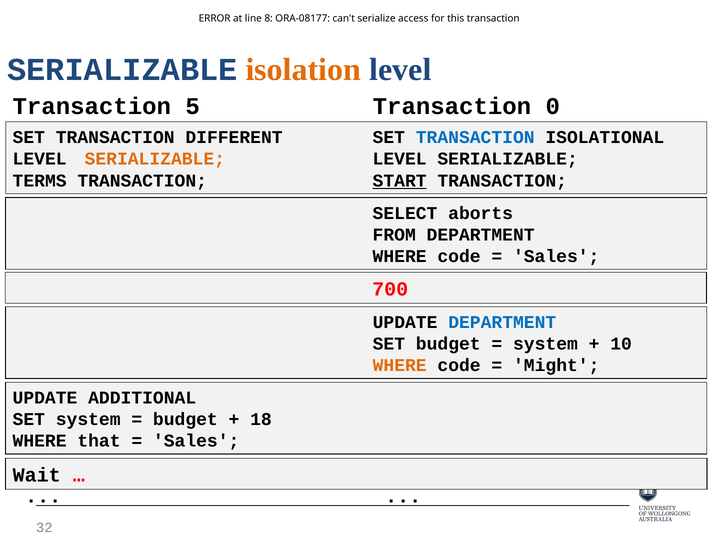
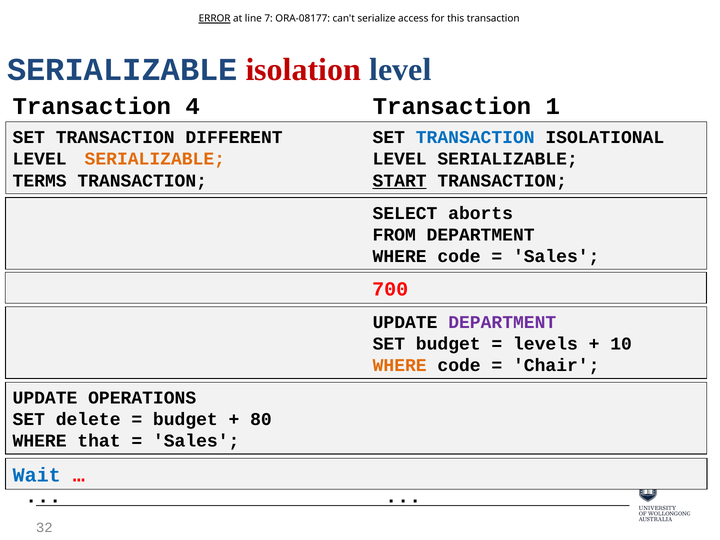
ERROR underline: none -> present (215, 19)
8: 8 -> 7 (269, 19)
isolation colour: orange -> red (303, 69)
5: 5 -> 4 (193, 107)
0: 0 -> 1 (553, 107)
DEPARTMENT colour: blue -> purple (502, 322)
system: system -> levels (545, 344)
Might: Might -> Chair (556, 365)
ADDITIONAL: ADDITIONAL -> OPERATIONS (142, 398)
SET system: system -> delete (88, 419)
18: 18 -> 80 (261, 419)
Wait colour: black -> blue (37, 475)
